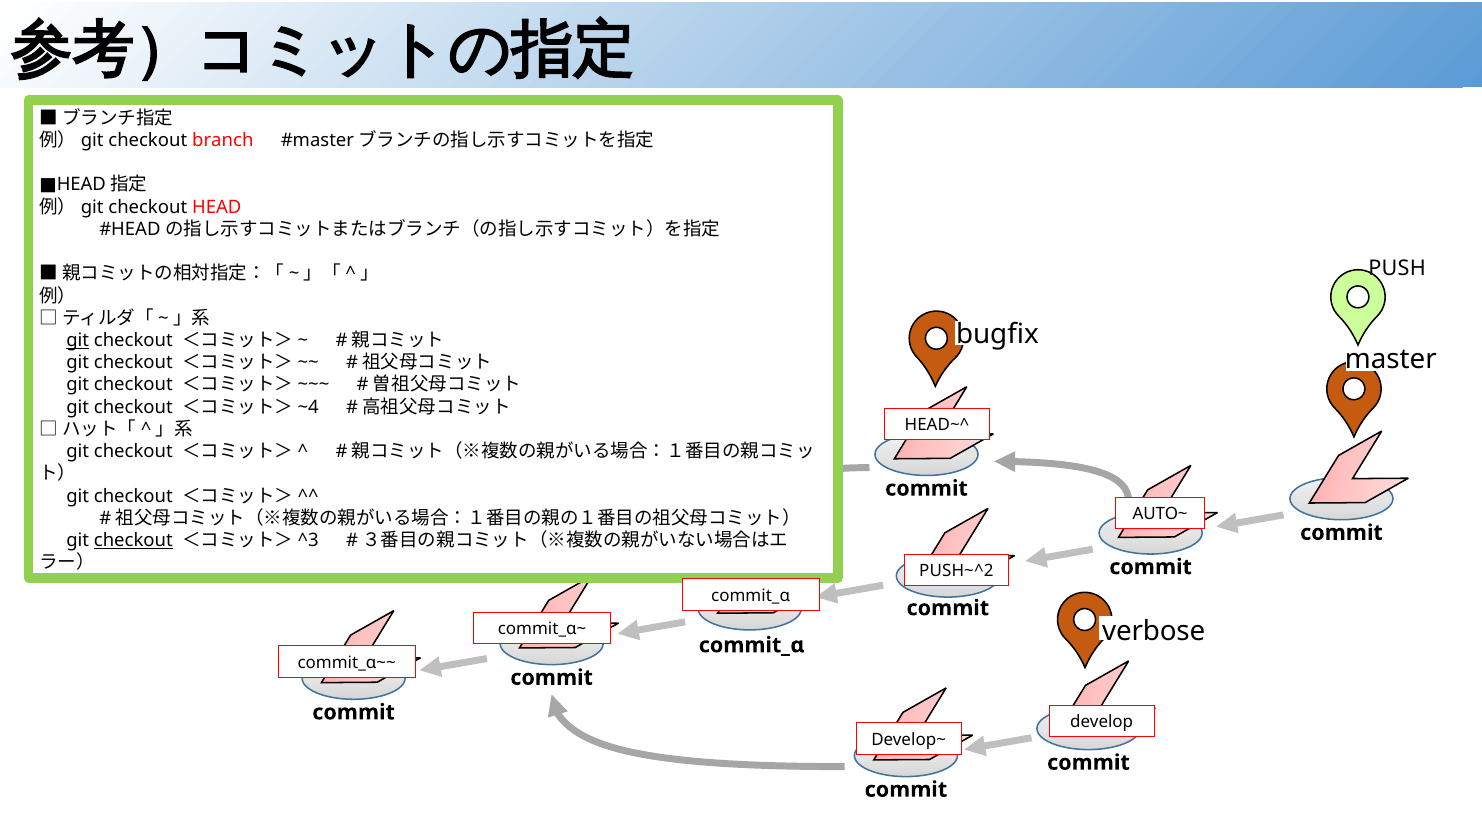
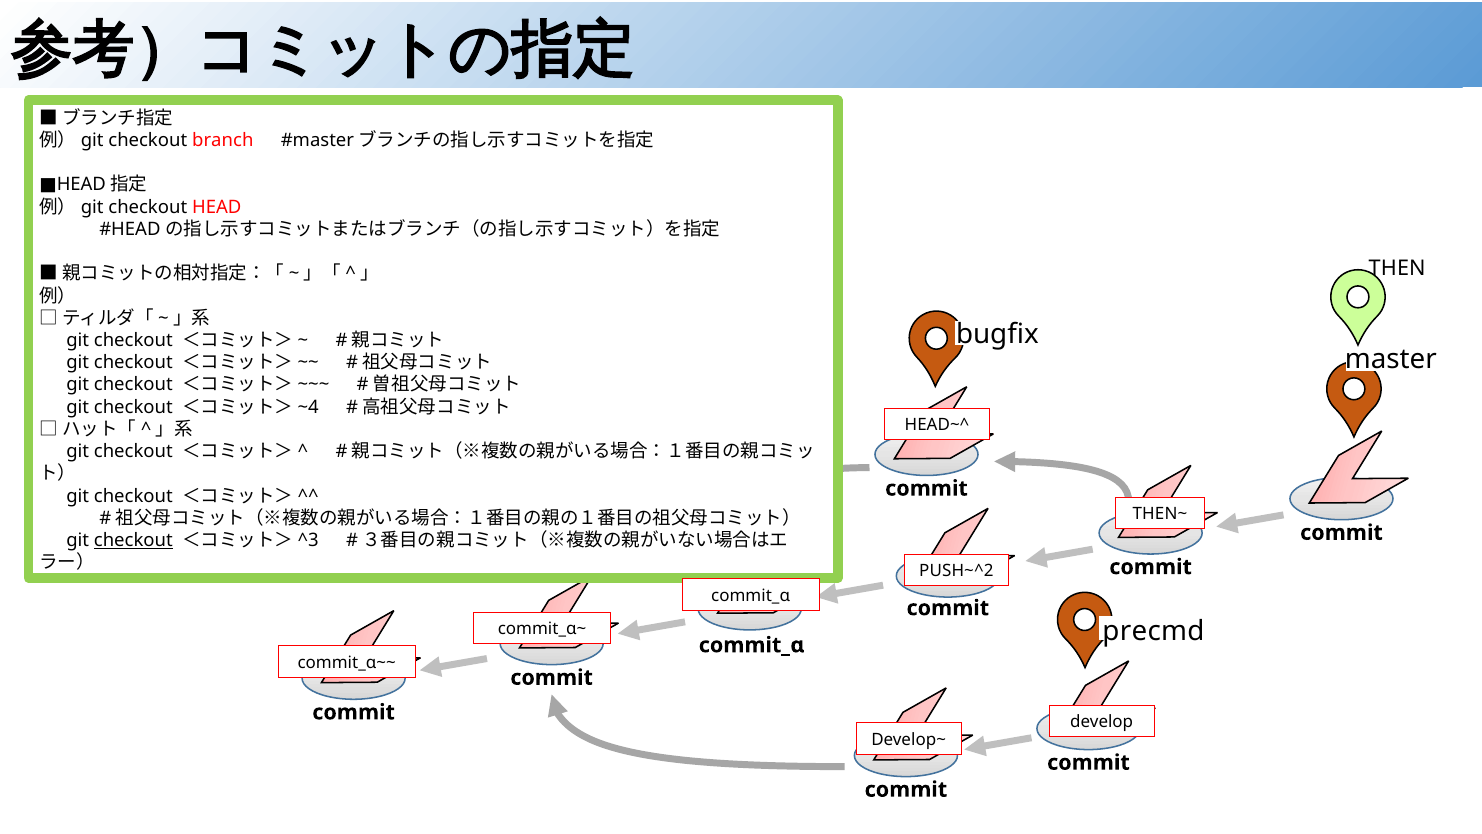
PUSH: PUSH -> THEN (1397, 269)
git underline: present -> none (78, 340)
AUTO~: AUTO~ -> THEN~ (1160, 514)
verbose: verbose -> precmd (1153, 631)
